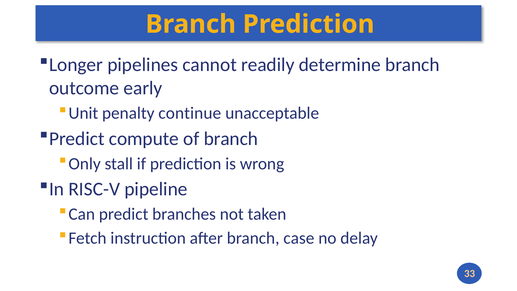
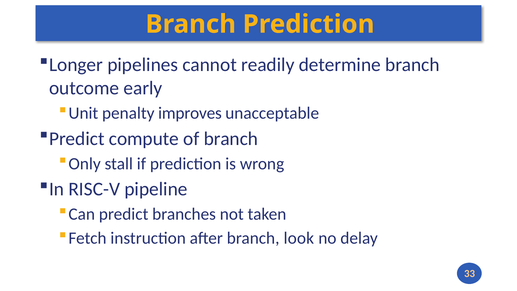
continue: continue -> improves (190, 113)
case: case -> look (299, 238)
